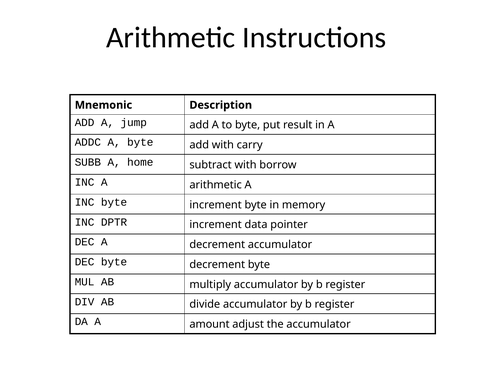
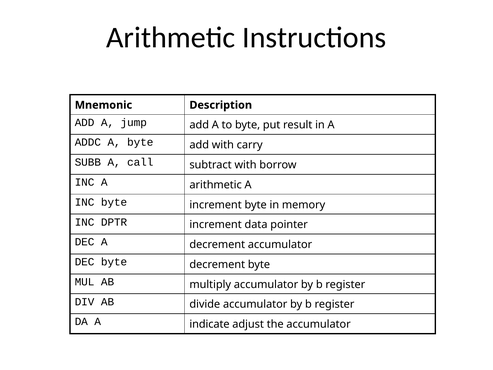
home: home -> call (140, 162)
amount: amount -> indicate (210, 324)
